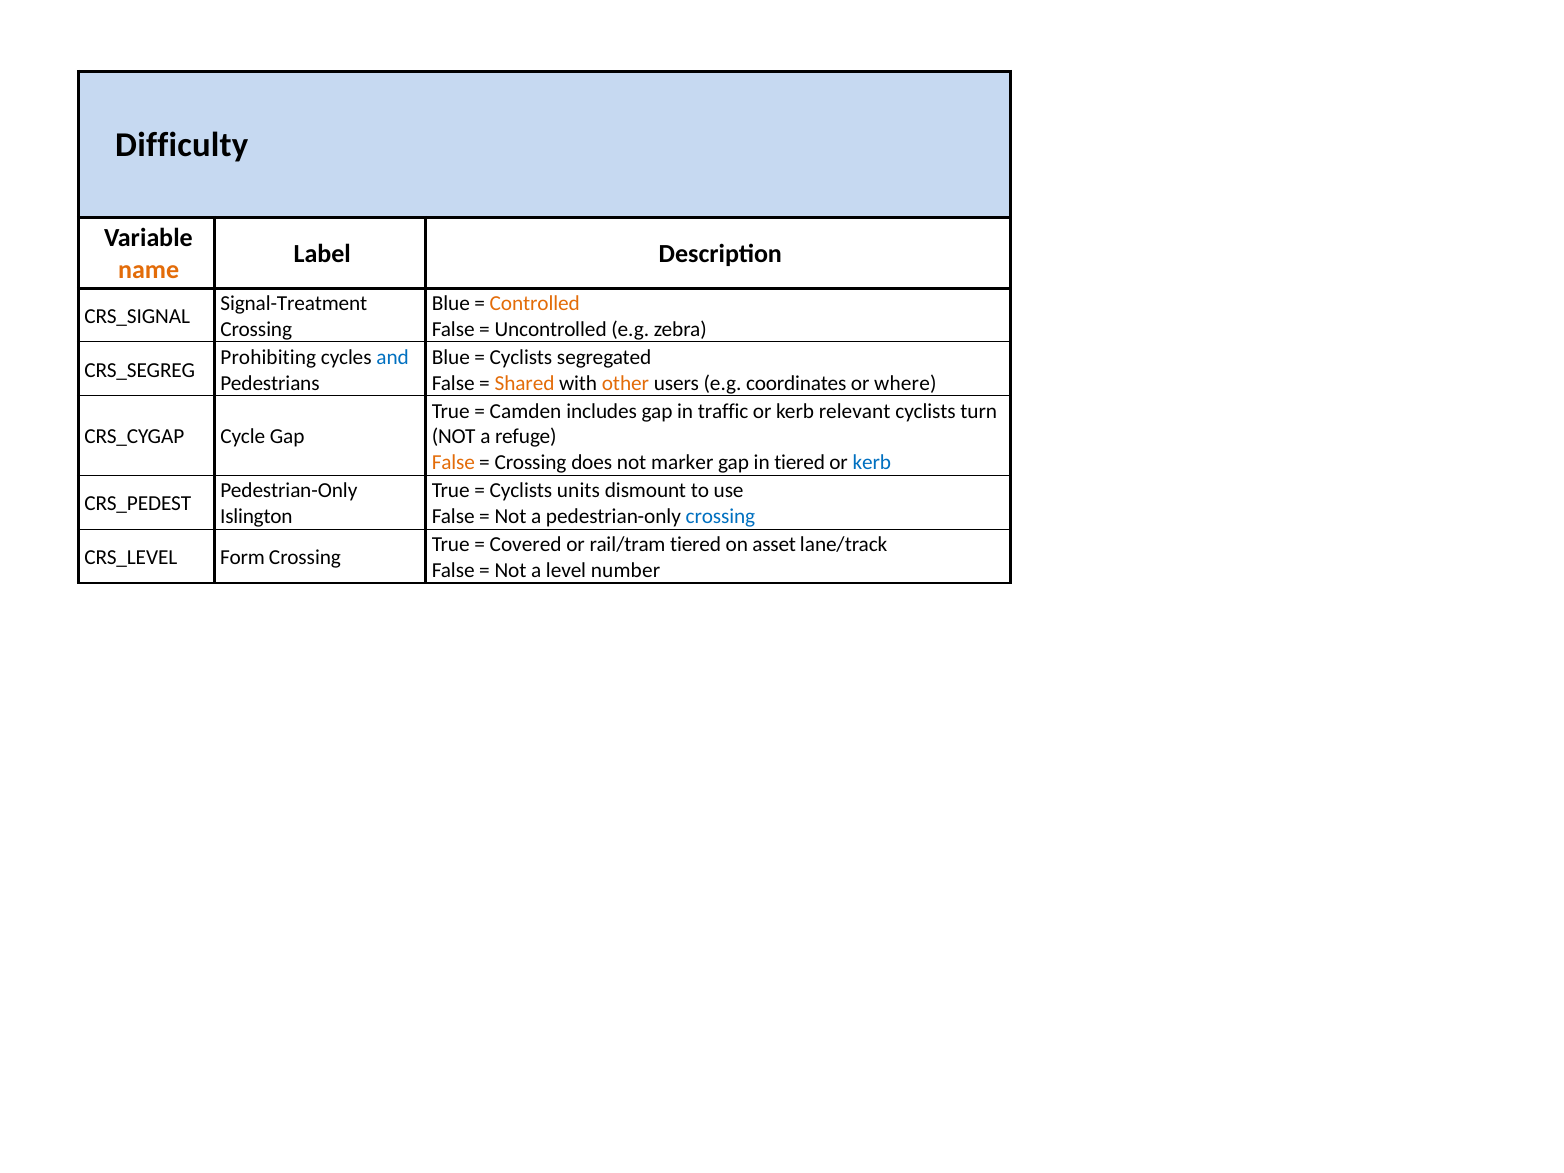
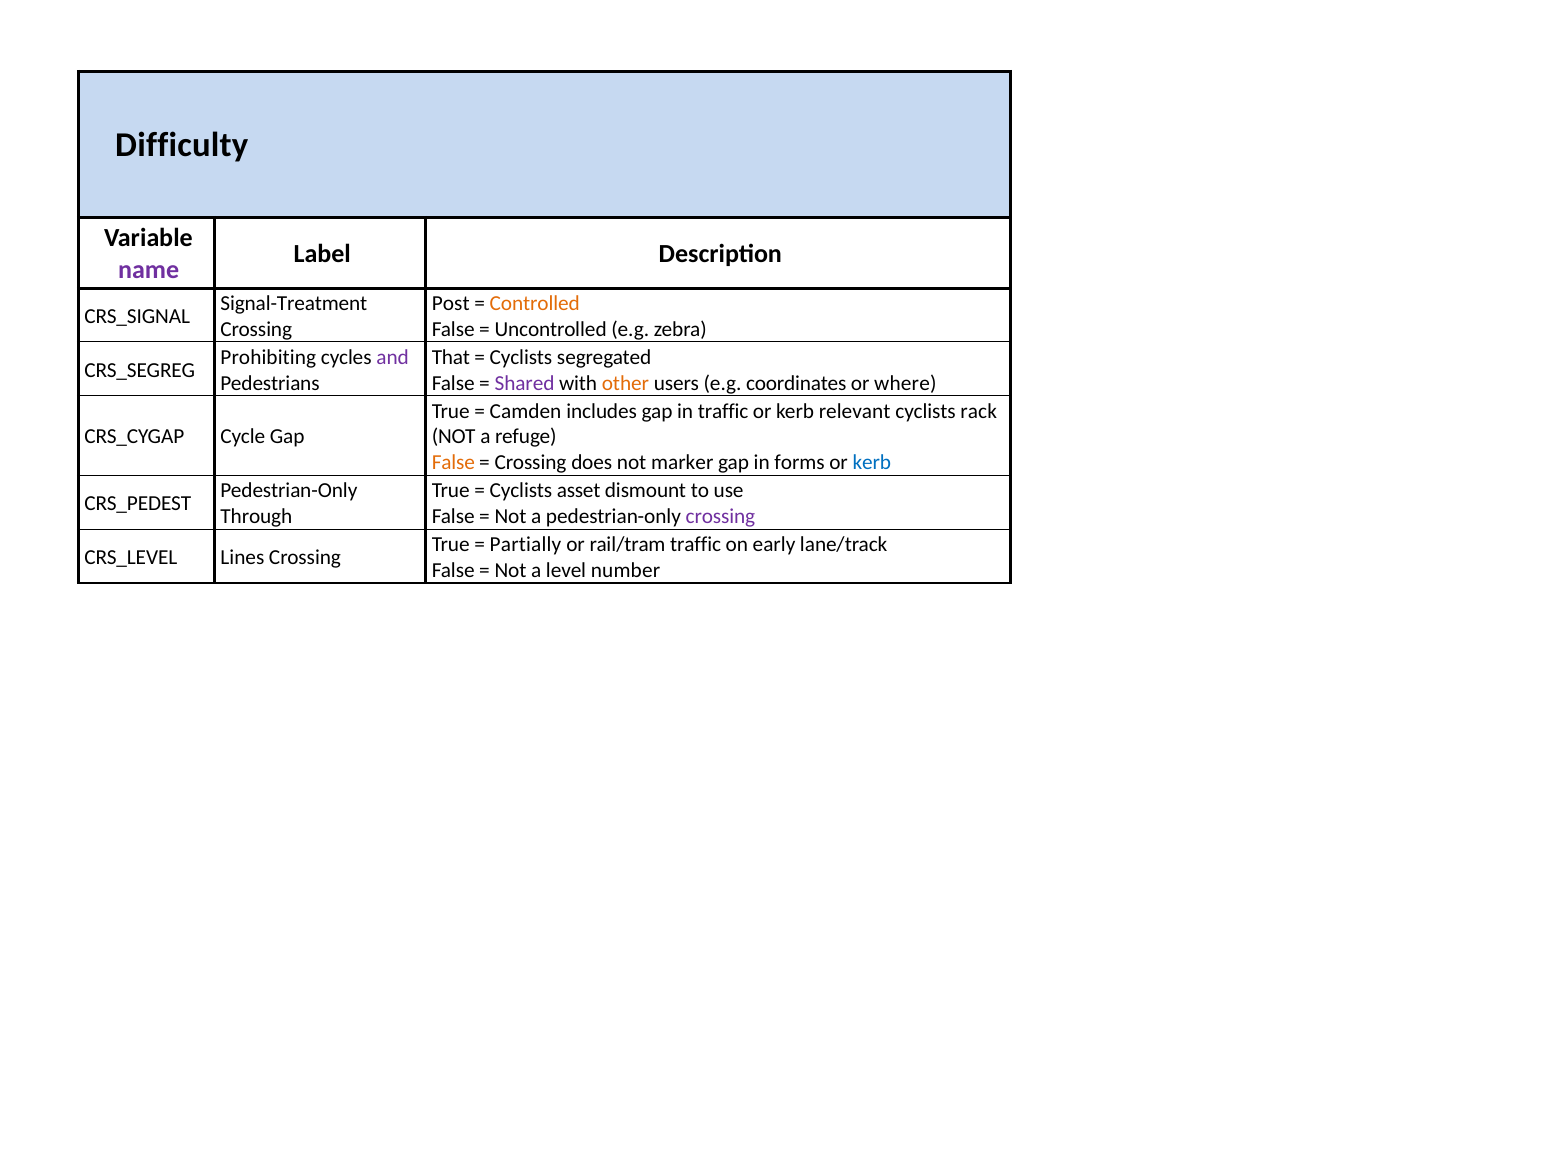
name colour: orange -> purple (149, 270)
Blue: Blue -> Post (451, 303)
and colour: blue -> purple (393, 357)
Blue: Blue -> That (451, 357)
Shared colour: orange -> purple (525, 383)
turn: turn -> rack (979, 411)
in tiered: tiered -> forms (800, 463)
units: units -> asset (579, 491)
Islington: Islington -> Through (256, 516)
crossing colour: blue -> purple (720, 516)
Covered: Covered -> Partially (526, 544)
rail/tram tiered: tiered -> traffic (696, 544)
asset: asset -> early (774, 544)
Form: Form -> Lines (242, 557)
